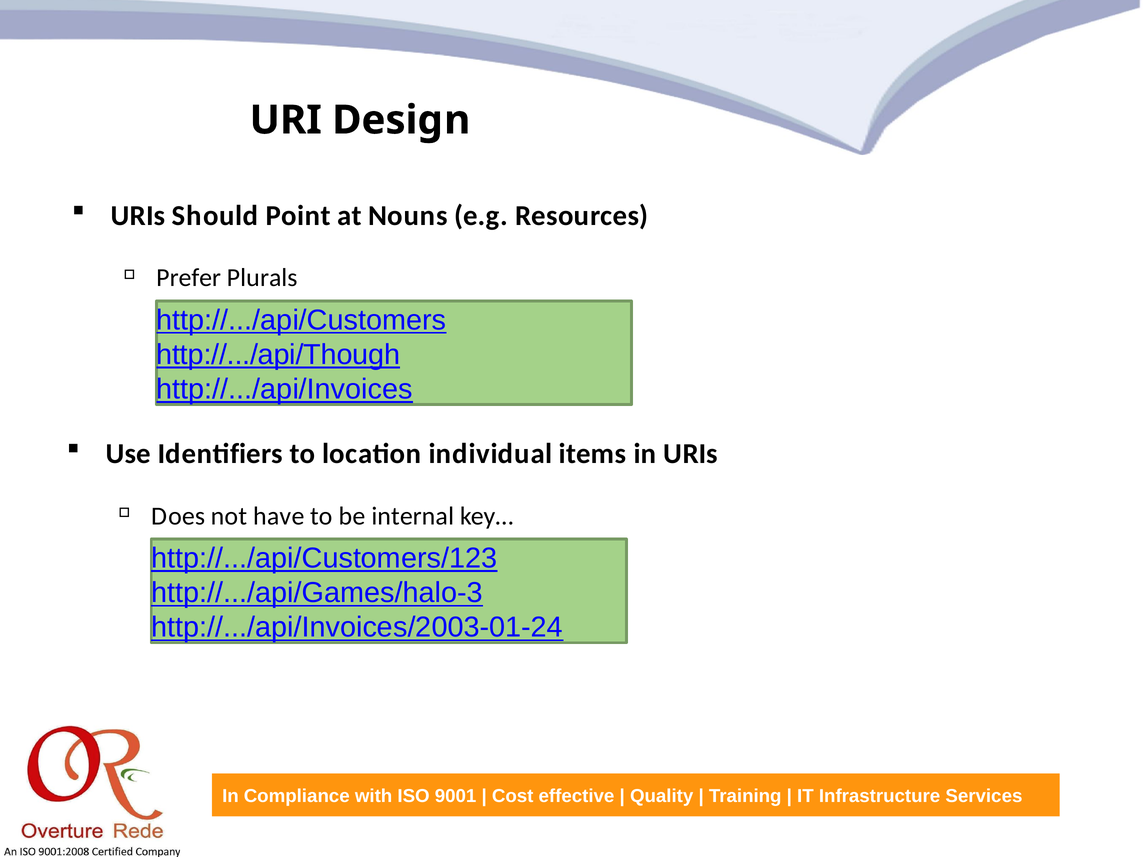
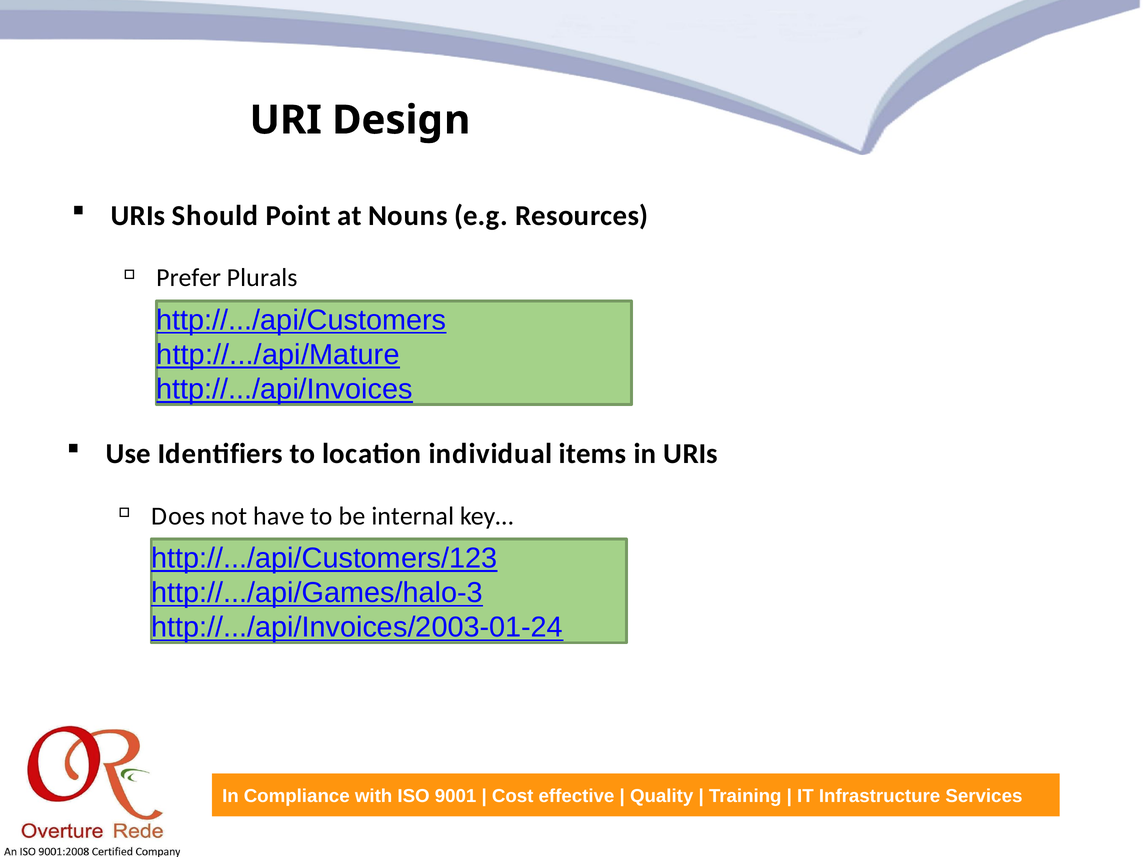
http://.../api/Though: http://.../api/Though -> http://.../api/Mature (278, 355)
